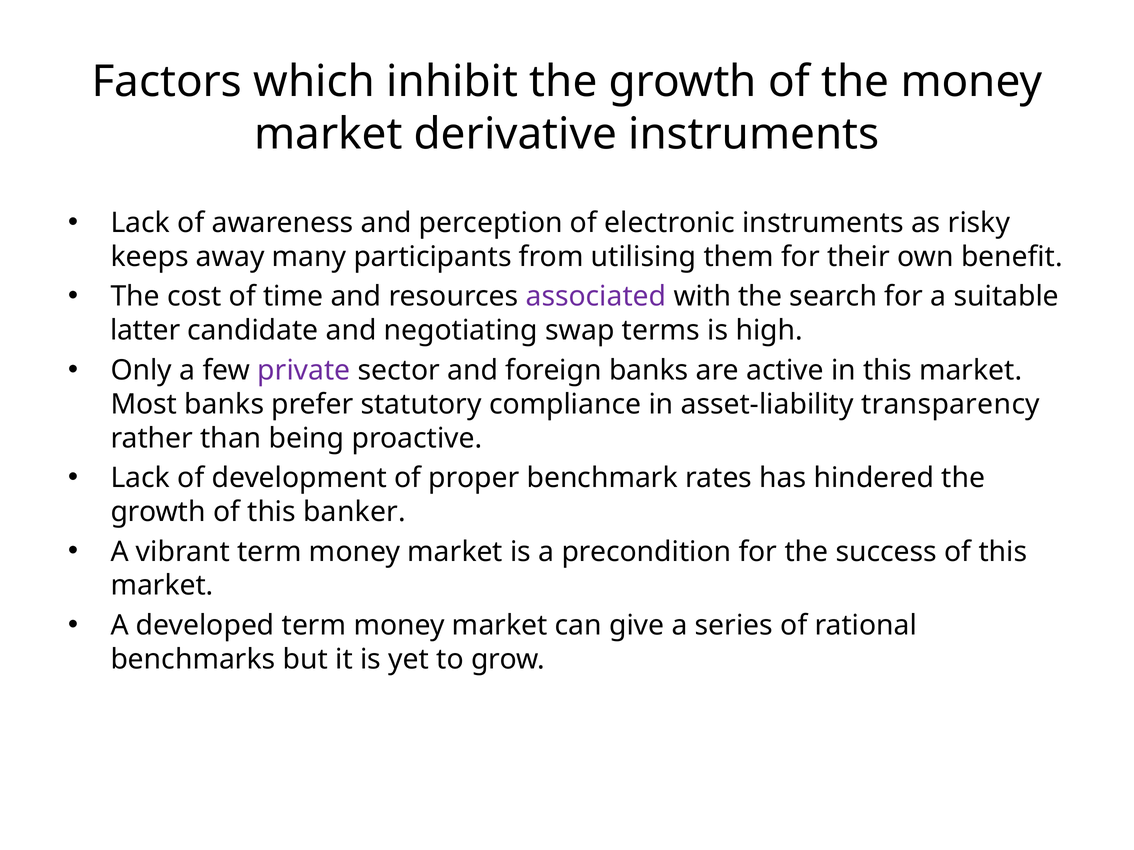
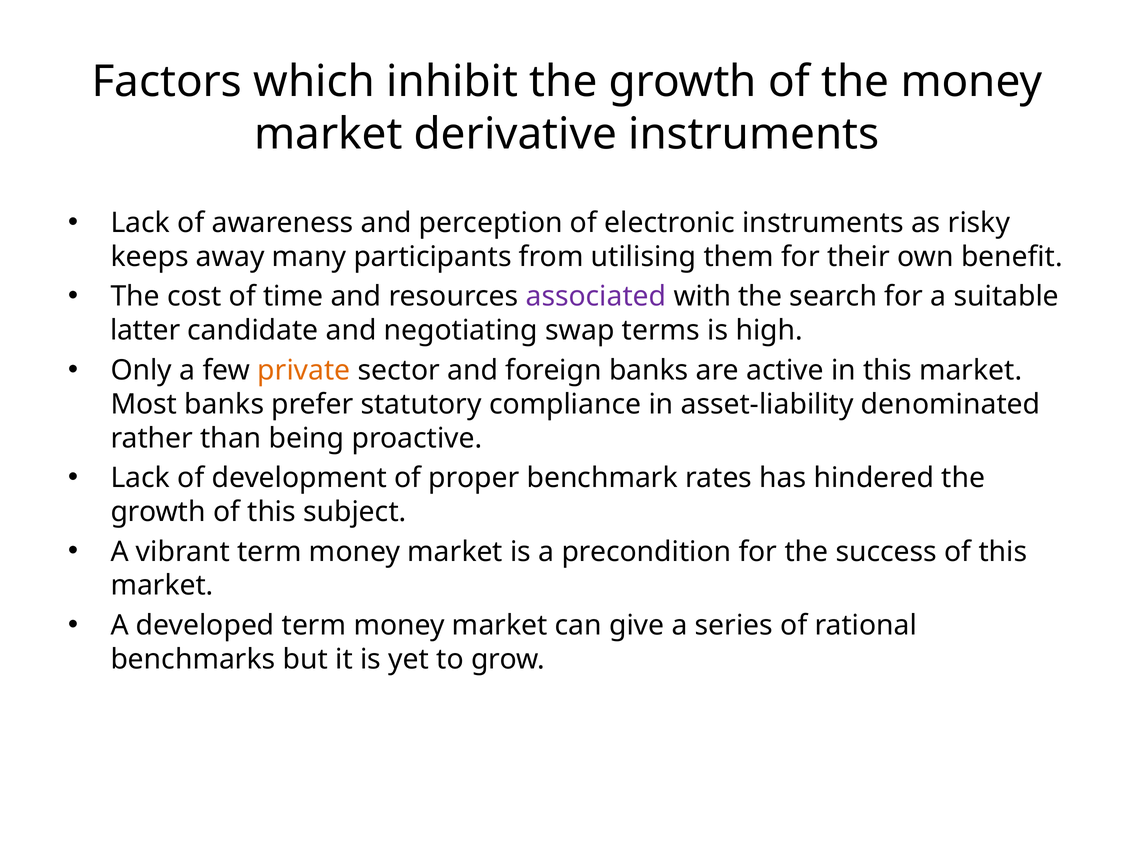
private colour: purple -> orange (304, 371)
transparency: transparency -> denominated (951, 405)
banker: banker -> subject (355, 512)
